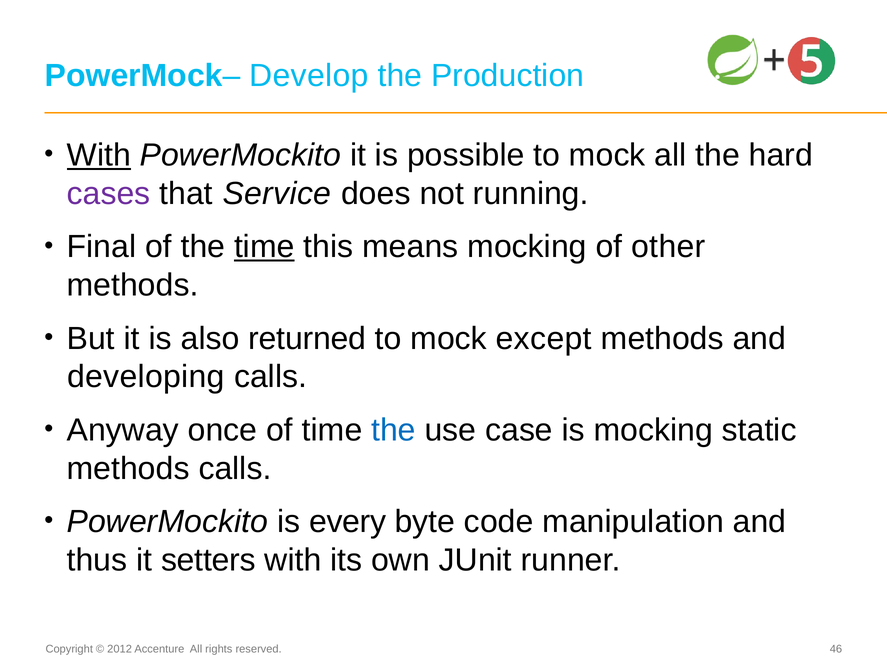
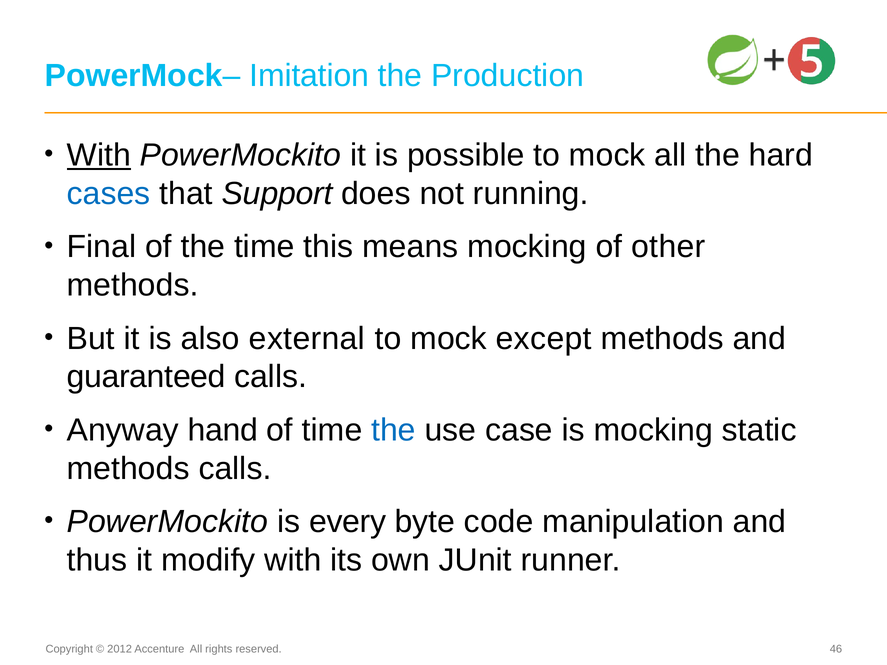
Develop: Develop -> Imitation (309, 76)
cases colour: purple -> blue (109, 194)
Service: Service -> Support (277, 194)
time underline: present -> none (264, 247)
returned: returned -> external (307, 339)
developing: developing -> guaranteed (146, 377)
once: once -> hand (223, 430)
setters: setters -> modify (208, 560)
